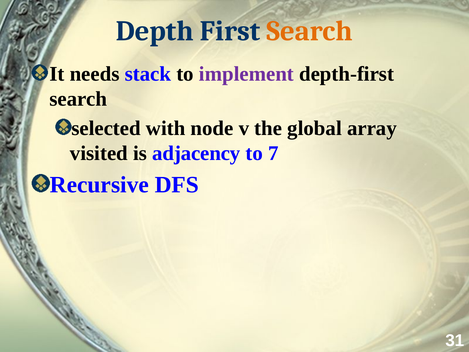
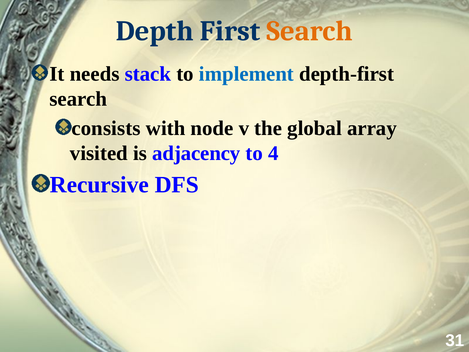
implement colour: purple -> blue (246, 74)
selected: selected -> consists (106, 128)
7: 7 -> 4 (273, 153)
